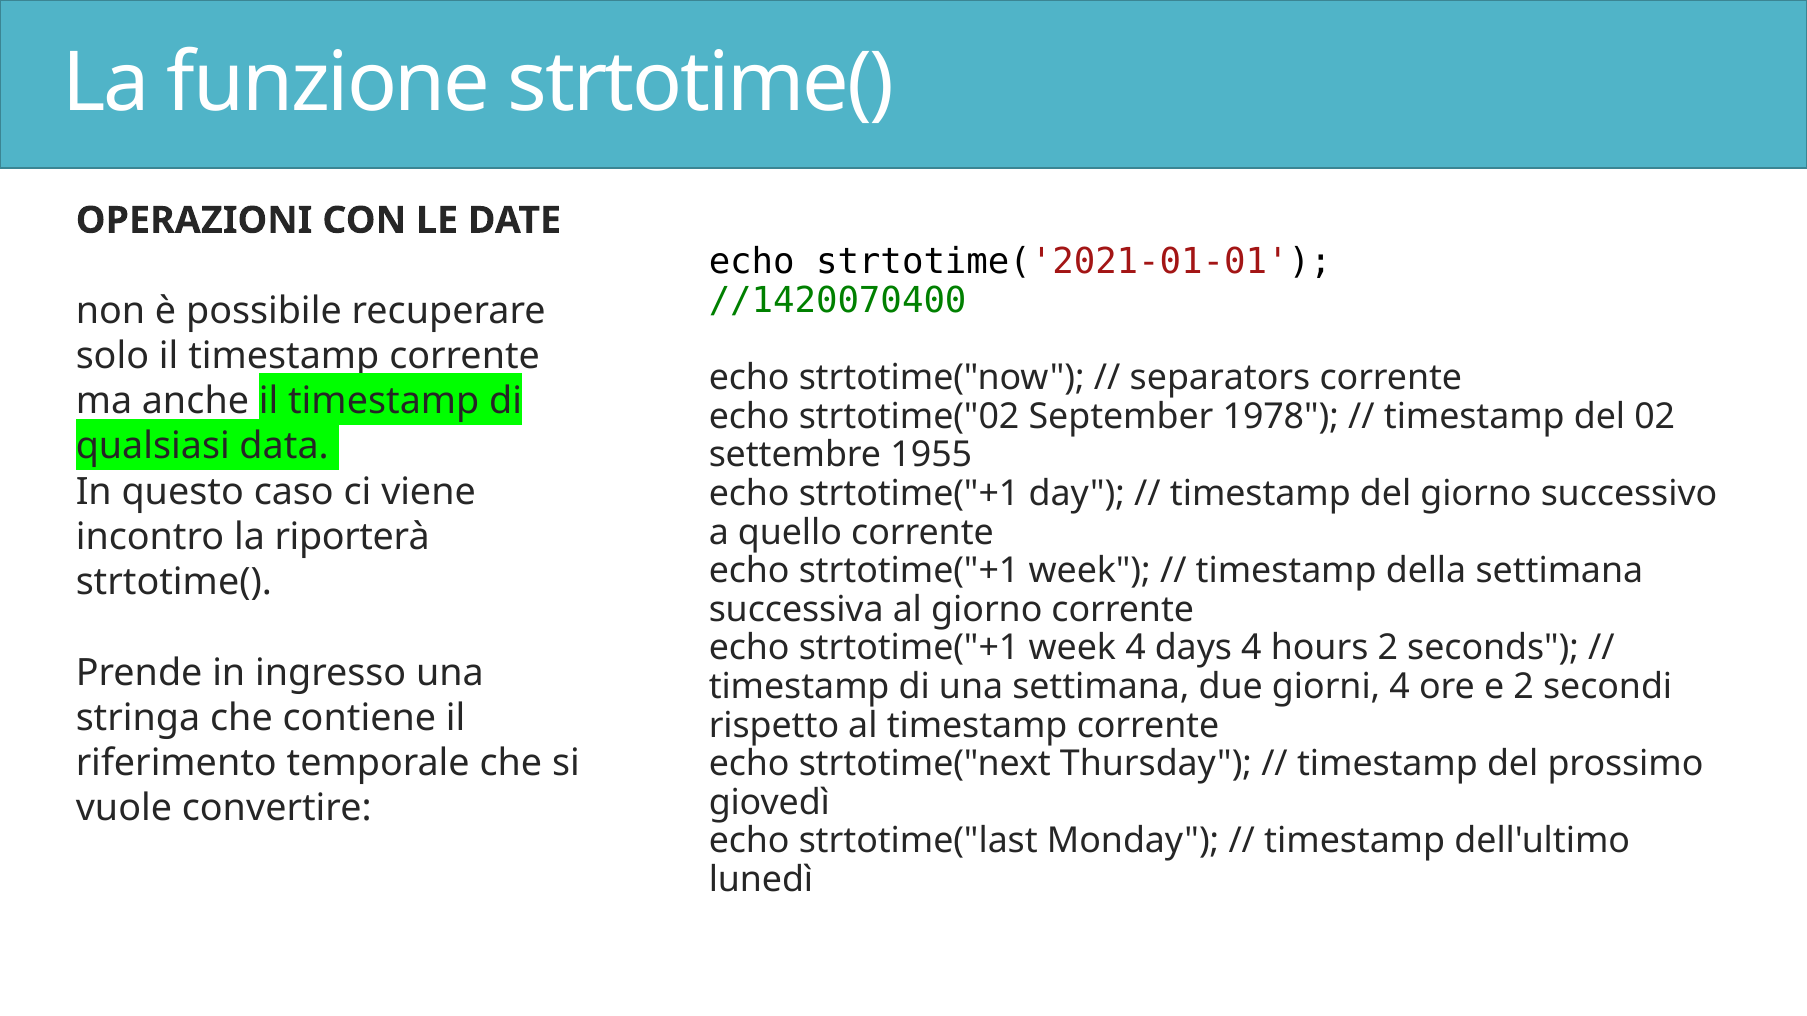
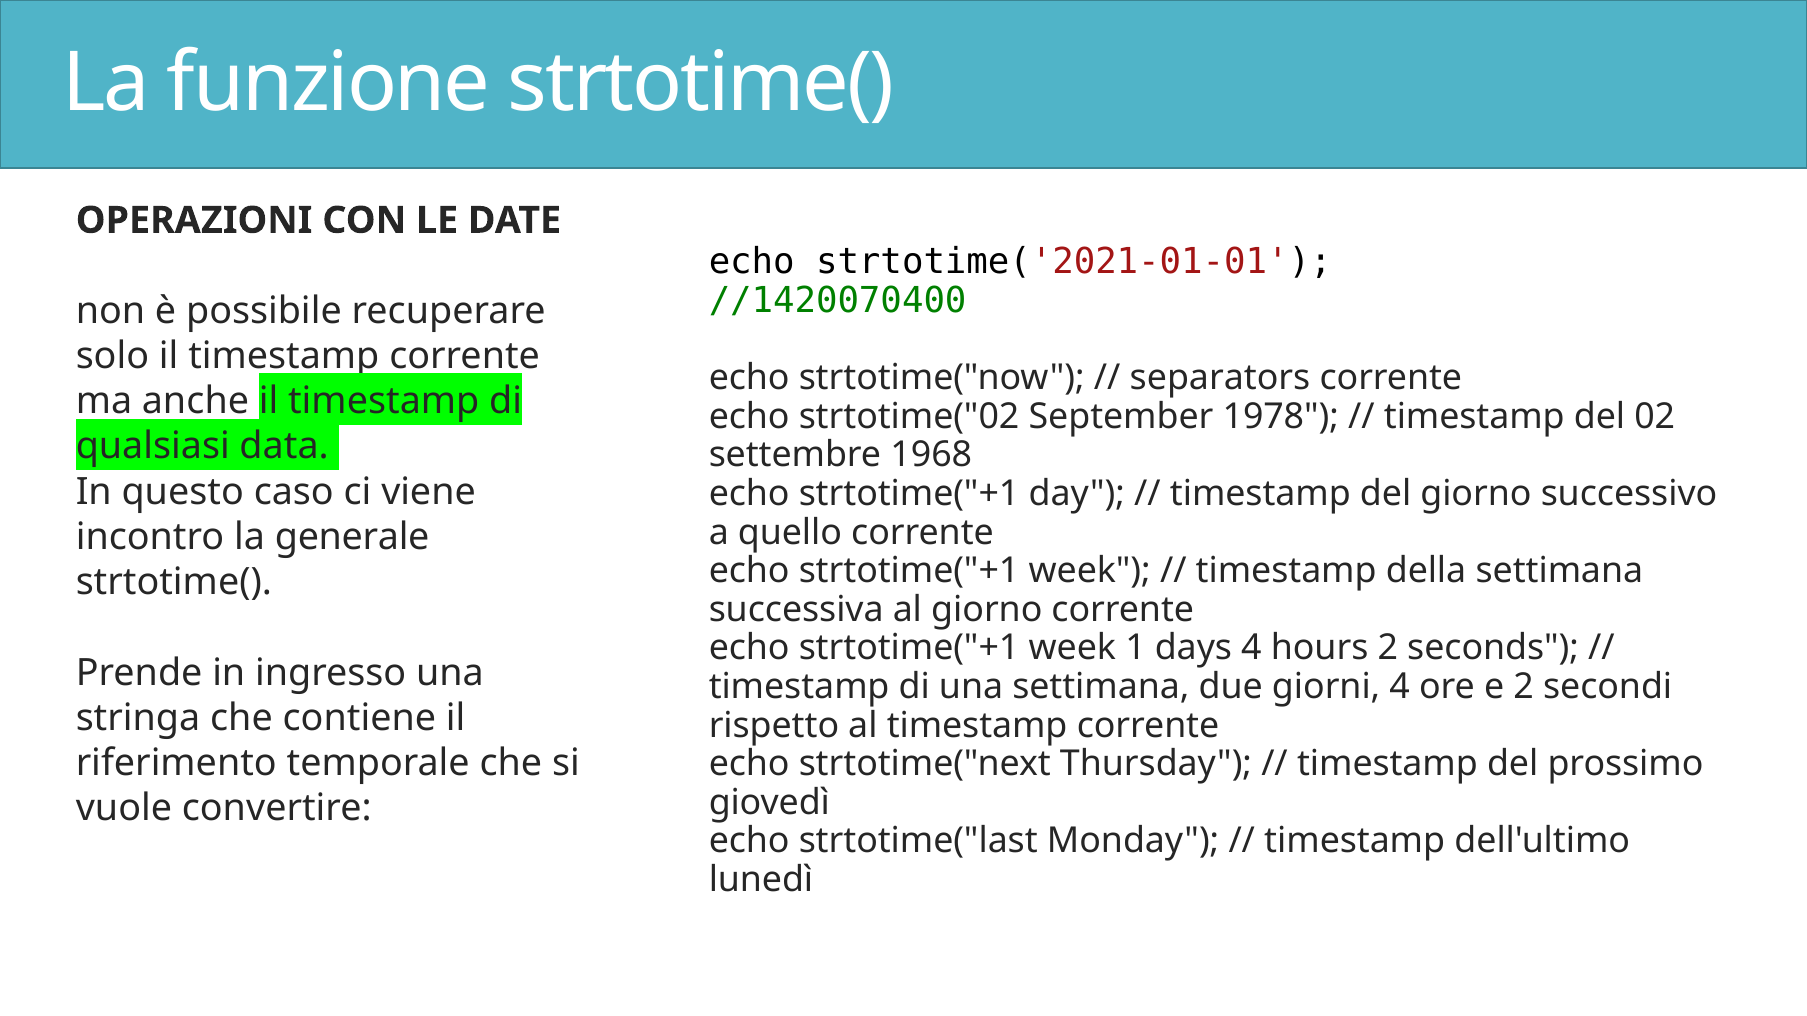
1955: 1955 -> 1968 (931, 455)
riporterà: riporterà -> generale (352, 537)
week 4: 4 -> 1 (1136, 648)
